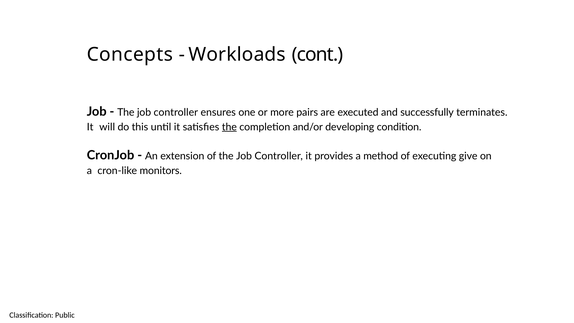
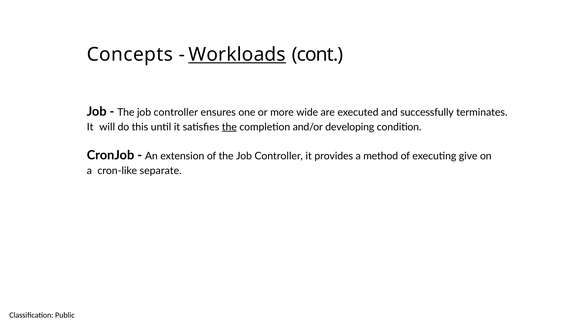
Workloads underline: none -> present (237, 54)
pairs: pairs -> wide (307, 112)
monitors: monitors -> separate (161, 171)
